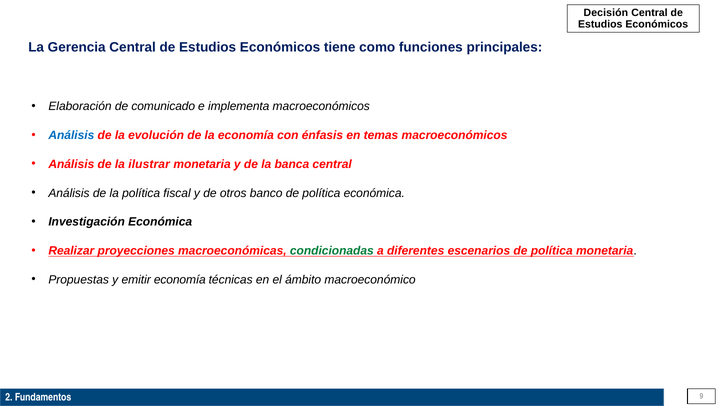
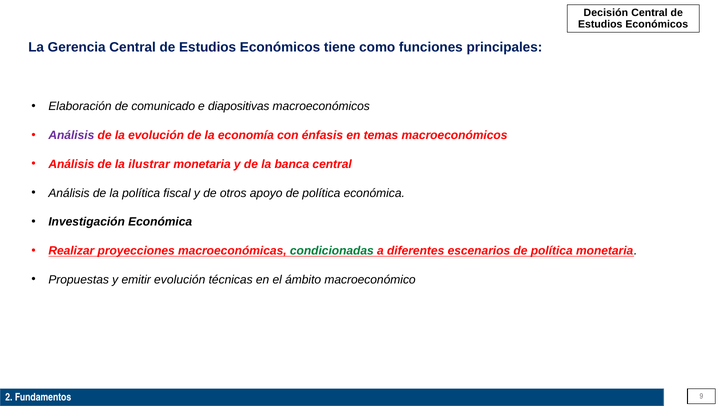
implementa: implementa -> diapositivas (239, 106)
Análisis colour: blue -> purple (71, 135)
banco: banco -> apoyo (266, 193)
emitir economía: economía -> evolución (180, 279)
